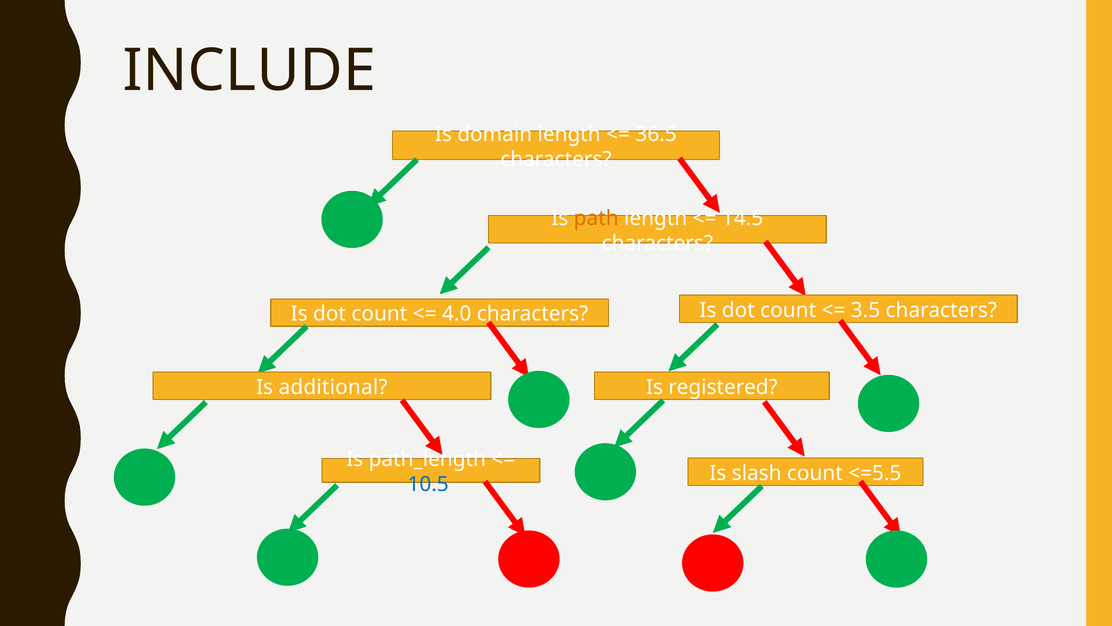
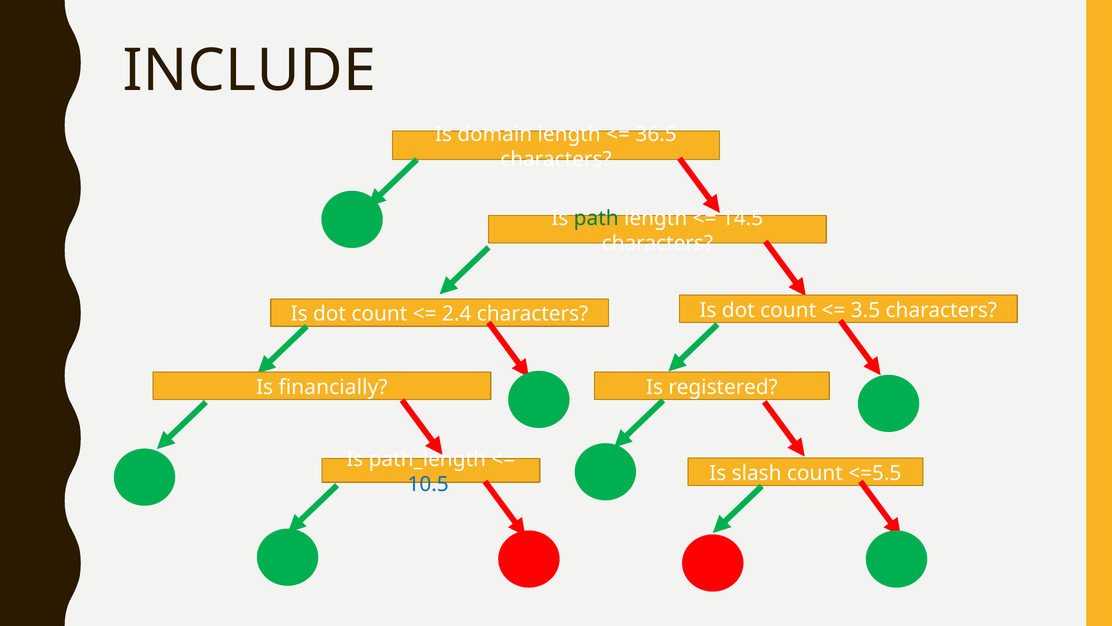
path colour: orange -> green (596, 218)
4.0: 4.0 -> 2.4 (457, 314)
additional: additional -> financially (333, 387)
